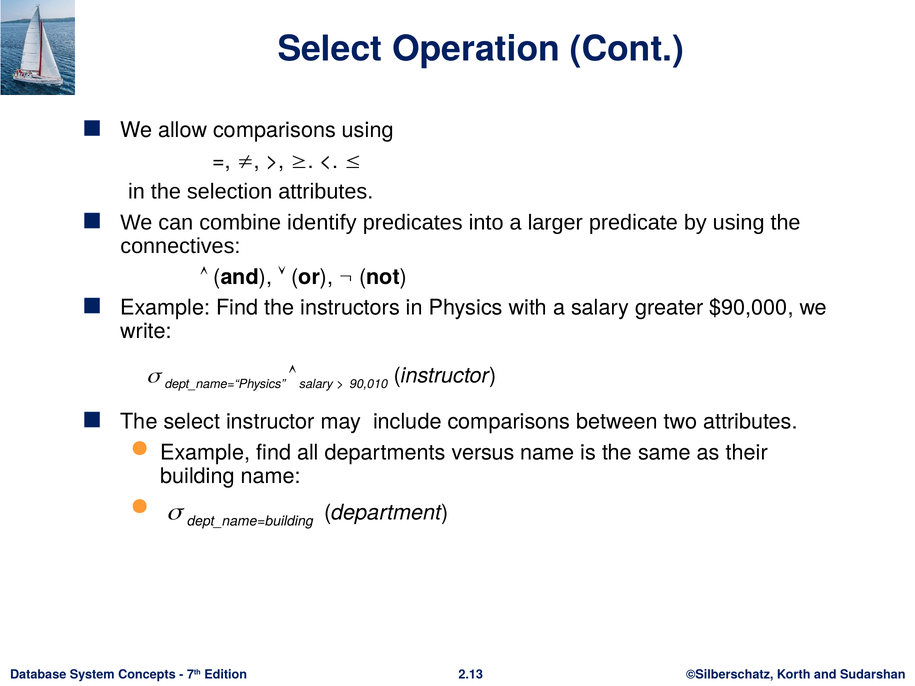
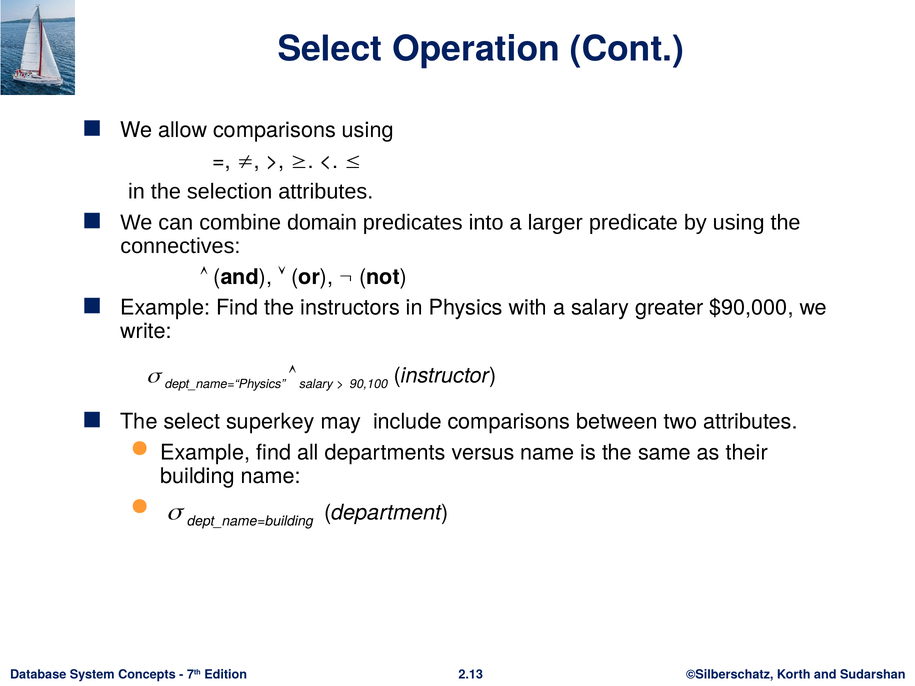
identify: identify -> domain (322, 223)
90,010: 90,010 -> 90,100 (369, 384)
select instructor: instructor -> superkey (270, 422)
